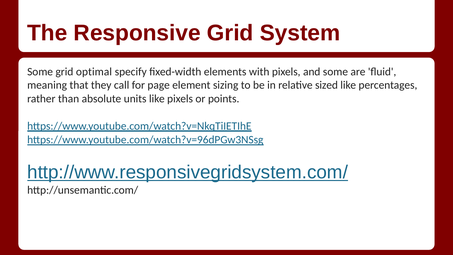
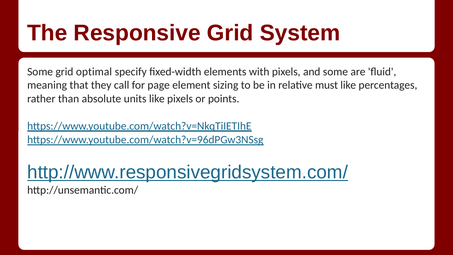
sized: sized -> must (327, 85)
